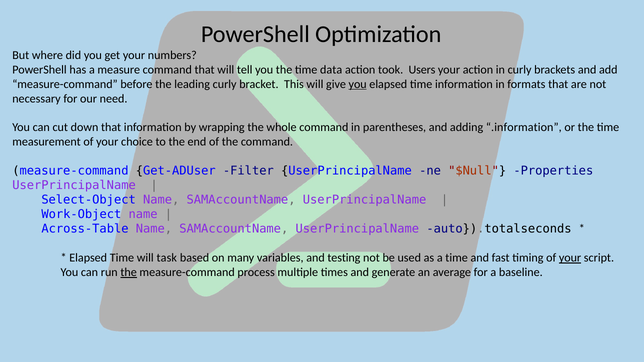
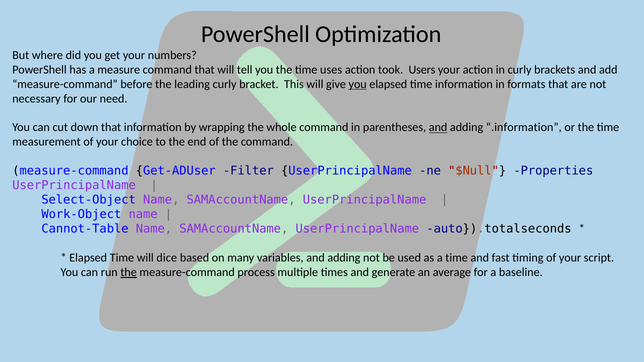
data: data -> uses (331, 70)
and underline: none -> present (438, 128)
Across-Table: Across-Table -> Cannot-Table (85, 229)
task: task -> dice (167, 258)
variables and testing: testing -> adding (344, 258)
your underline: present -> none (570, 258)
